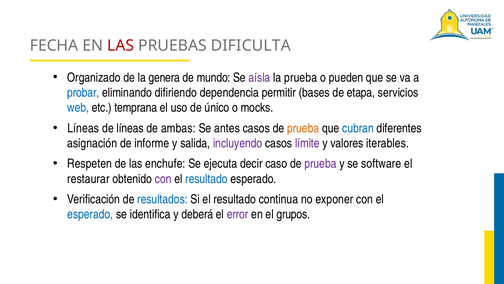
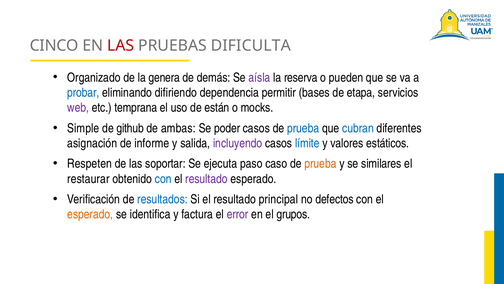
FECHA: FECHA -> CINCO (54, 46)
mundo: mundo -> demás (214, 77)
la prueba: prueba -> reserva (301, 77)
web colour: blue -> purple (78, 108)
único: único -> están (217, 108)
Líneas: Líneas -> Simple (83, 128)
de líneas: líneas -> github (130, 128)
antes: antes -> poder (227, 128)
prueba colour: orange -> blue (303, 128)
límite colour: purple -> blue (307, 143)
iterables: iterables -> estáticos (388, 143)
enchufe: enchufe -> soportar (165, 163)
decir: decir -> paso (251, 163)
prueba colour: purple -> orange (320, 163)
software: software -> similares (381, 163)
con colour: purple -> blue (163, 179)
resultado colour: blue -> purple (206, 179)
continua: continua -> principal (278, 199)
exponer: exponer -> defectos (334, 199)
esperado colour: blue -> orange (90, 214)
deberá: deberá -> factura (197, 214)
